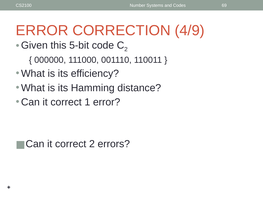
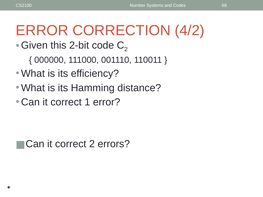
4/9: 4/9 -> 4/2 (190, 31)
5-bit: 5-bit -> 2-bit (79, 45)
